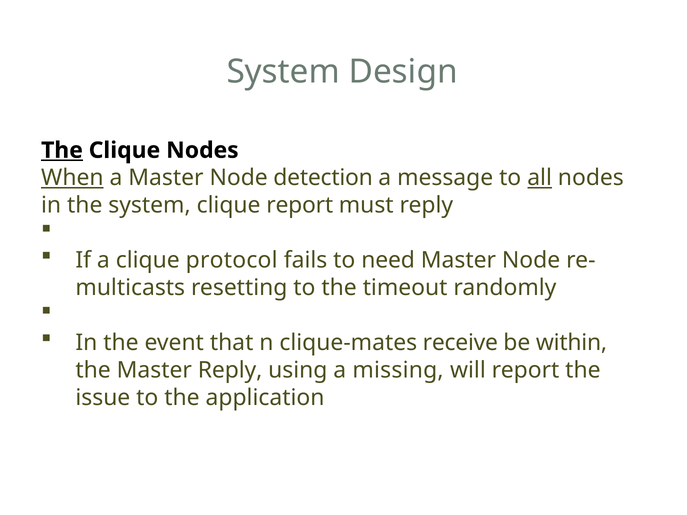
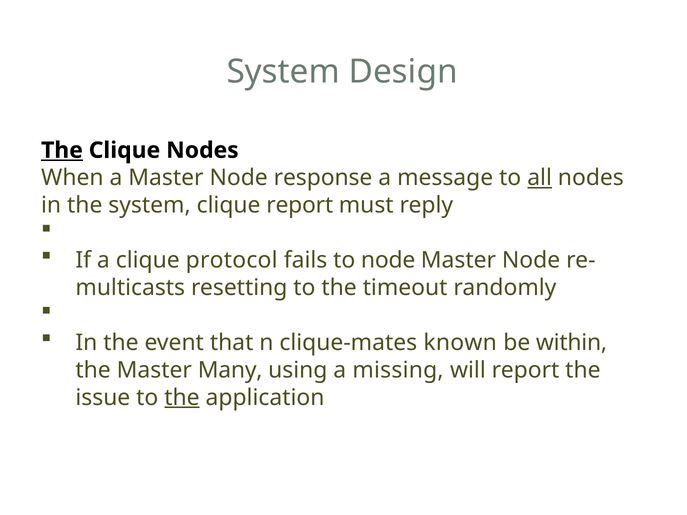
When underline: present -> none (72, 178)
detection: detection -> response (323, 178)
to need: need -> node (388, 260)
receive: receive -> known (460, 343)
Master Reply: Reply -> Many (230, 370)
the underline: none -> present (182, 398)
